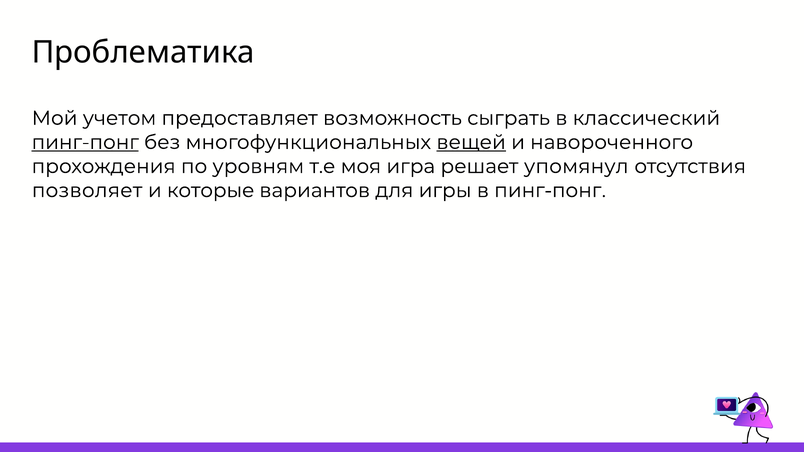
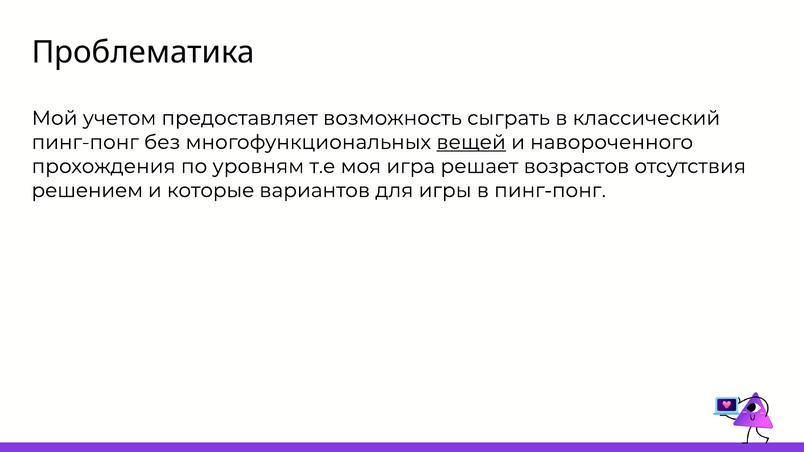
пинг-понг underline: present -> none (85, 142)
упомянул: упомянул -> возрастов (576, 166)
позволяет: позволяет -> решением (87, 191)
